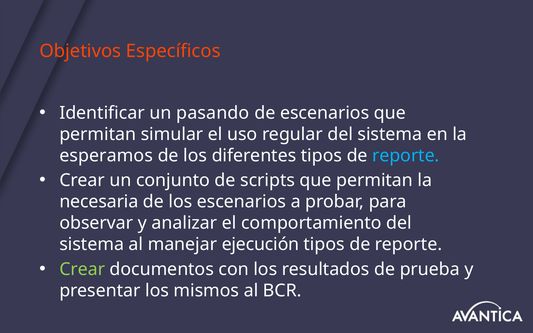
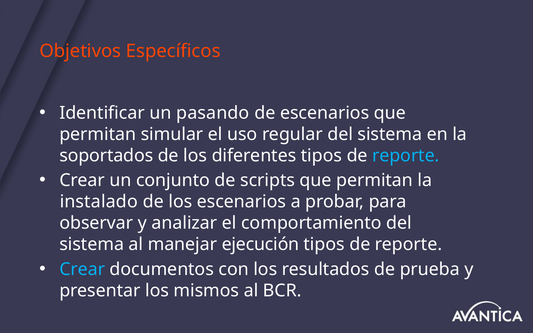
esperamos: esperamos -> soportados (106, 156)
necesaria: necesaria -> instalado (99, 202)
Crear colour: light green -> light blue (82, 269)
